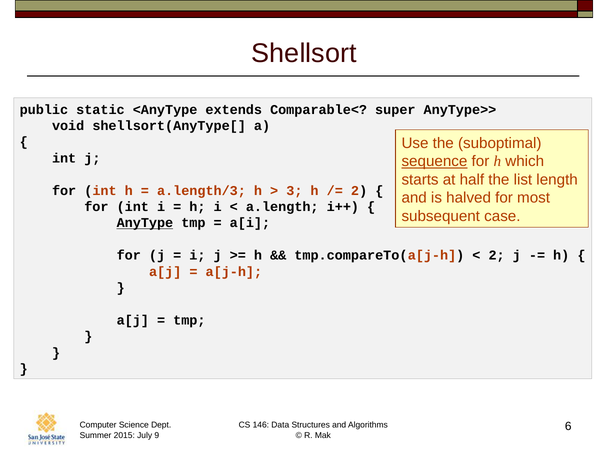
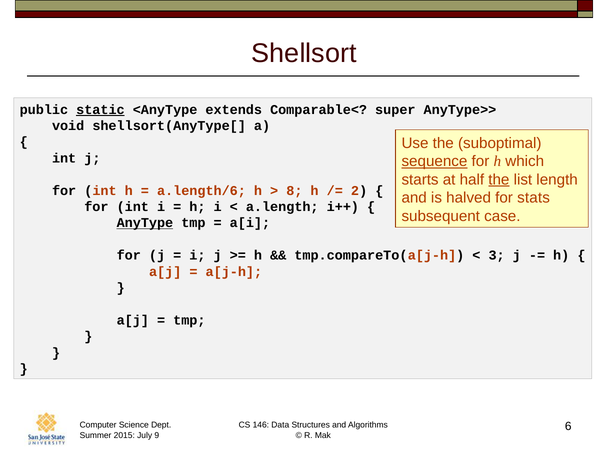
static underline: none -> present (100, 110)
the underline: none -> present (499, 180)
a.length/3: a.length/3 -> a.length/6 (201, 191)
3: 3 -> 8 (294, 191)
most: most -> stats (534, 198)
2: 2 -> 3 (497, 255)
